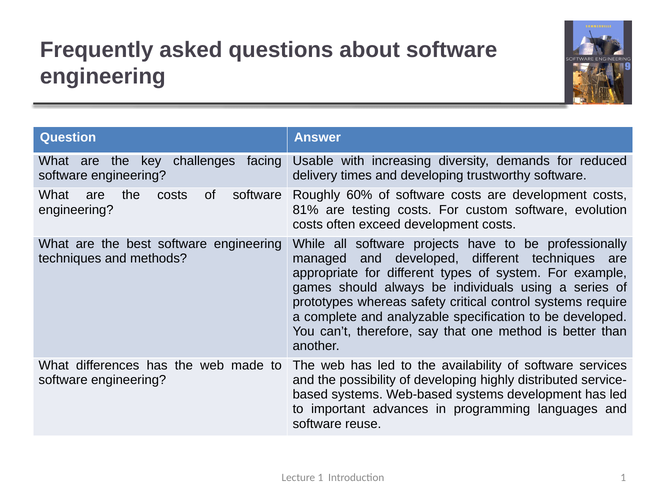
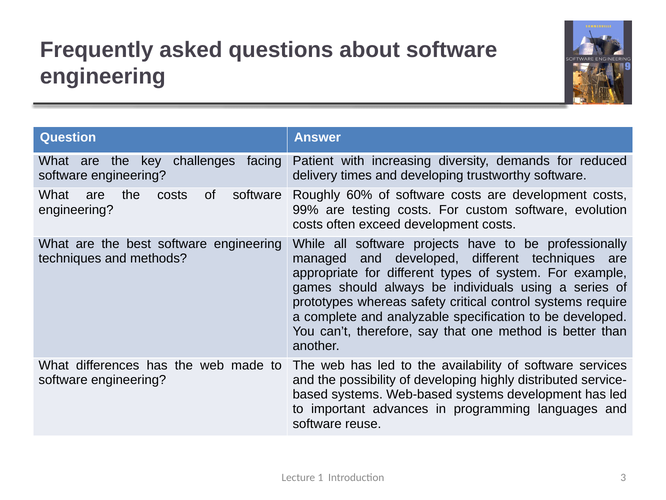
Usable: Usable -> Patient (313, 161)
81%: 81% -> 99% (306, 210)
Introduction 1: 1 -> 3 (623, 477)
